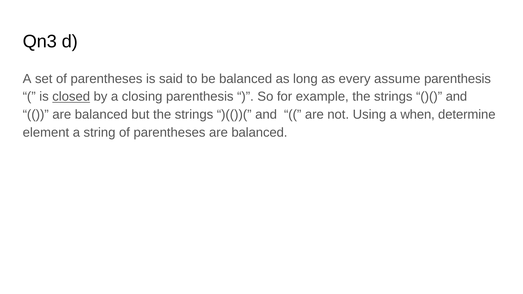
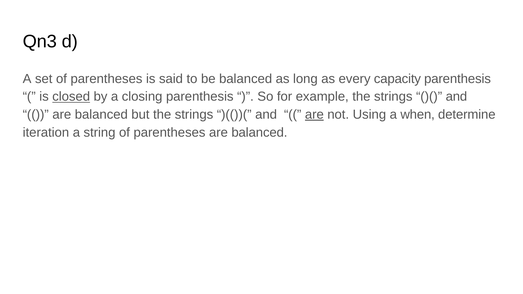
assume: assume -> capacity (397, 79)
are underline: none -> present (314, 115)
element: element -> iteration (46, 132)
